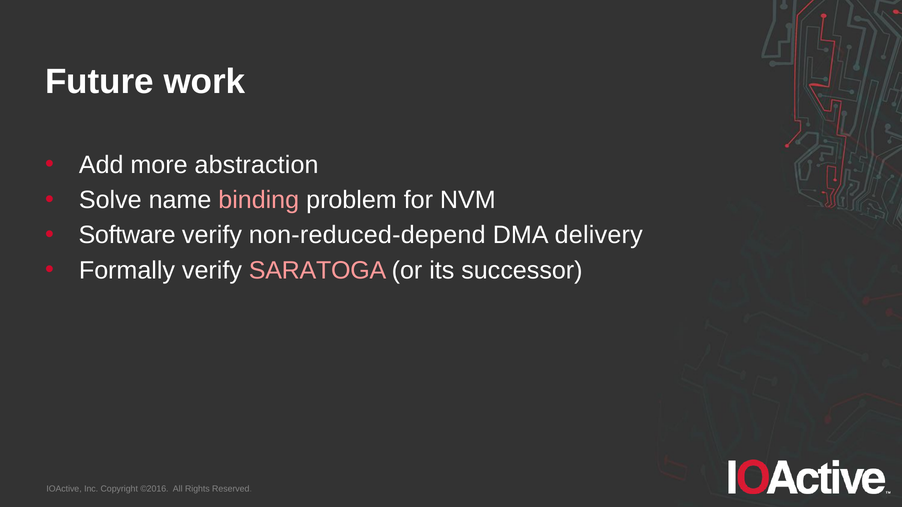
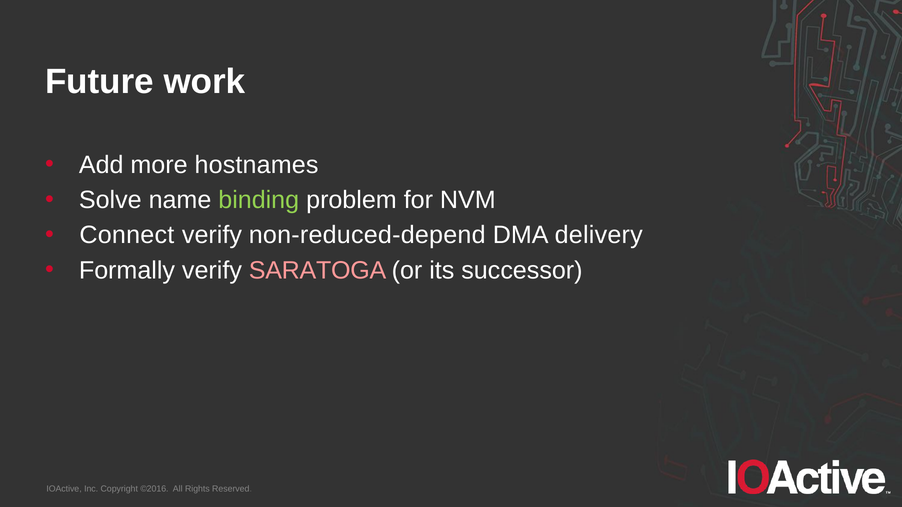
abstraction: abstraction -> hostnames (257, 165)
binding colour: pink -> light green (259, 200)
Software: Software -> Connect (127, 235)
